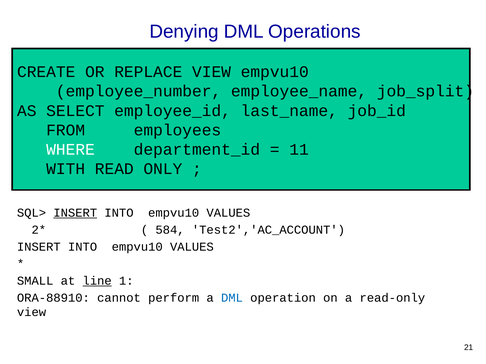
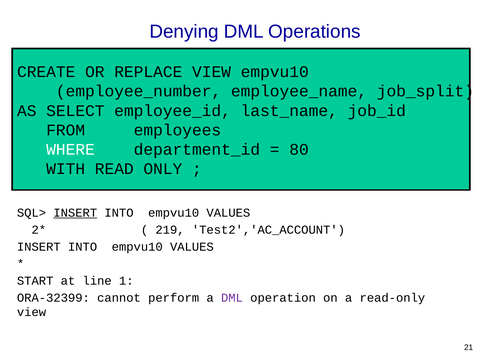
11: 11 -> 80 (299, 150)
584: 584 -> 219 (170, 230)
SMALL: SMALL -> START (35, 281)
line underline: present -> none (97, 281)
ORA-88910: ORA-88910 -> ORA-32399 (53, 298)
DML colour: blue -> purple (232, 298)
